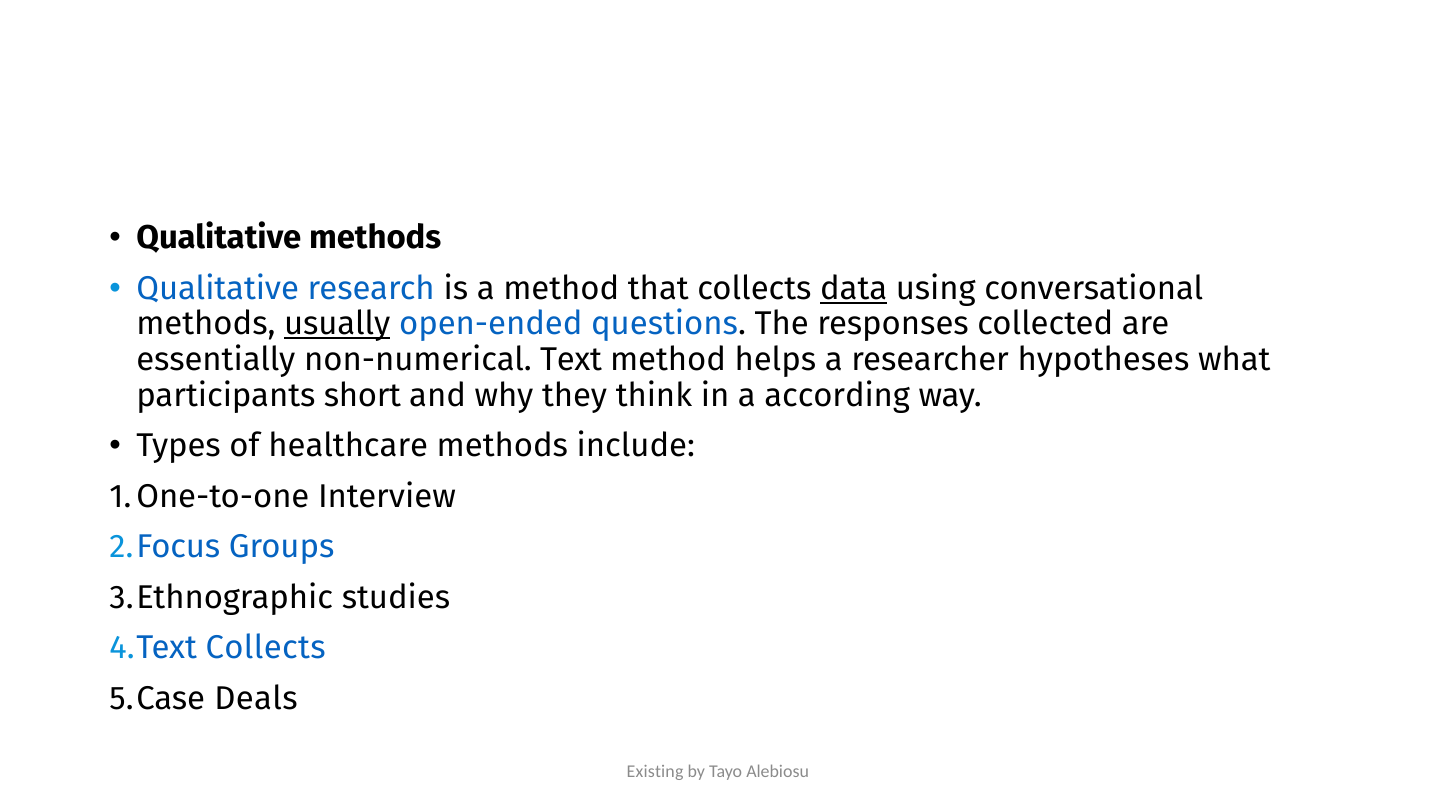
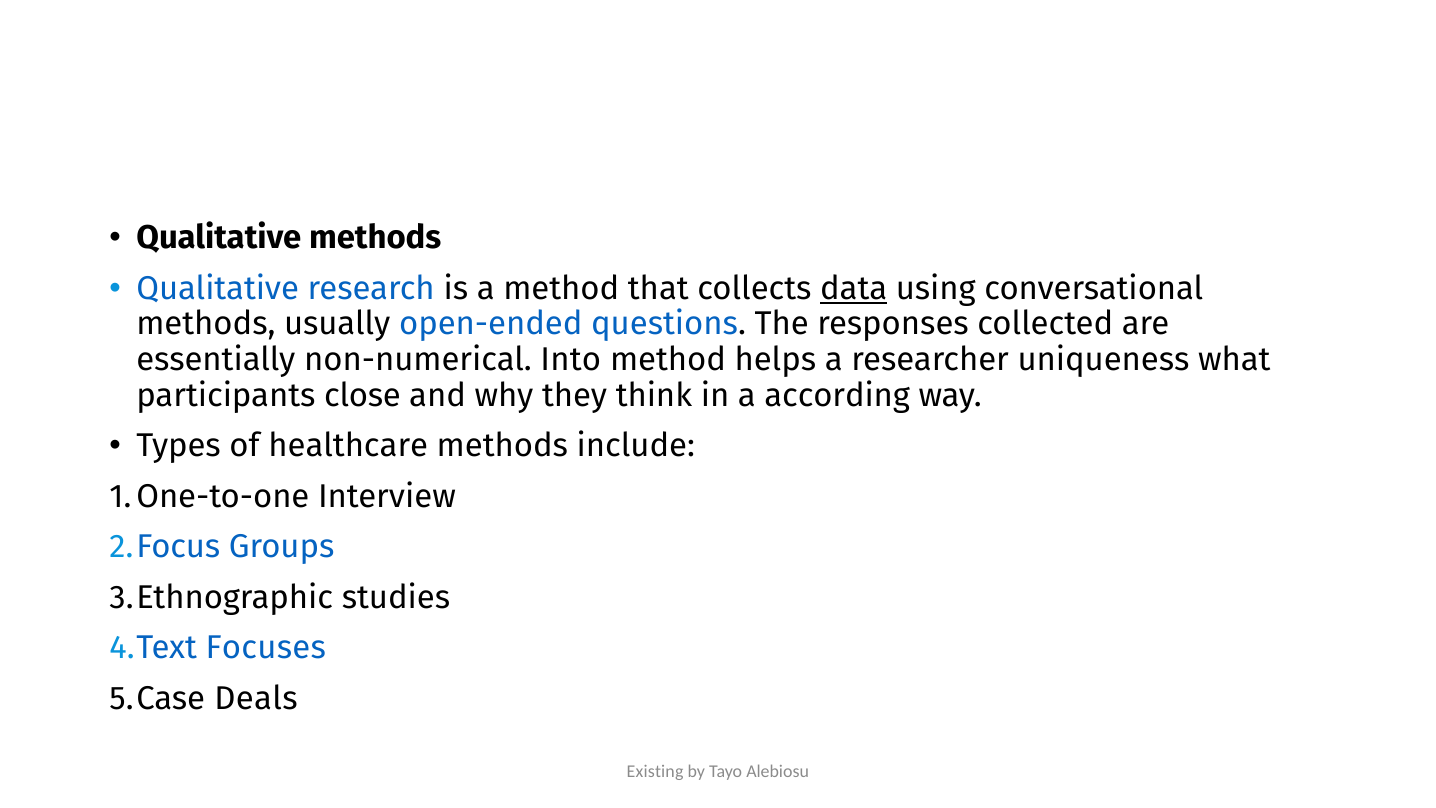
usually underline: present -> none (337, 324)
Text: Text -> Into (571, 360)
hypotheses: hypotheses -> uniqueness (1104, 360)
short: short -> close (362, 395)
Collects: Collects -> Focuses (266, 648)
